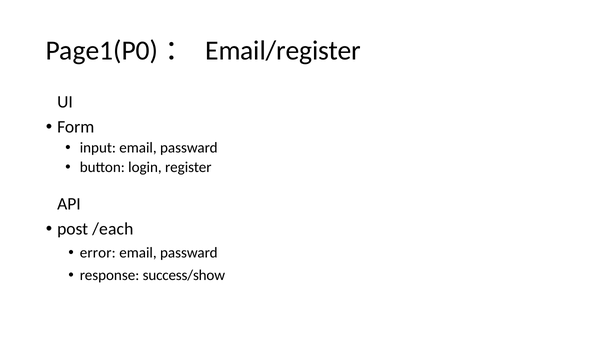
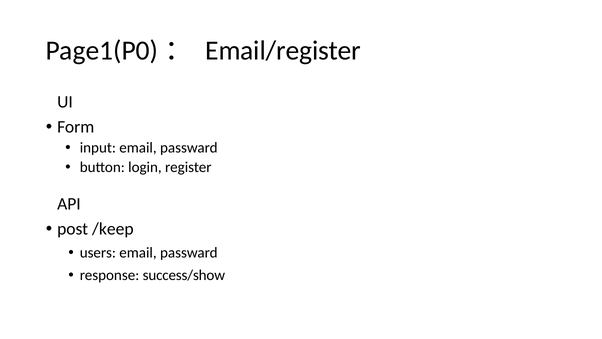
/each: /each -> /keep (113, 229)
error: error -> users (98, 253)
